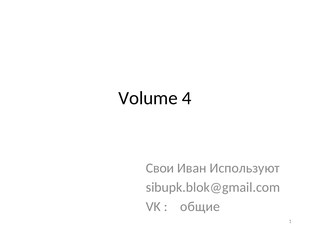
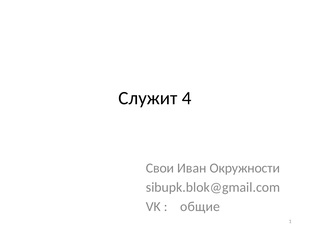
Volume: Volume -> Служит (148, 98)
Используют: Используют -> Окружности (245, 169)
